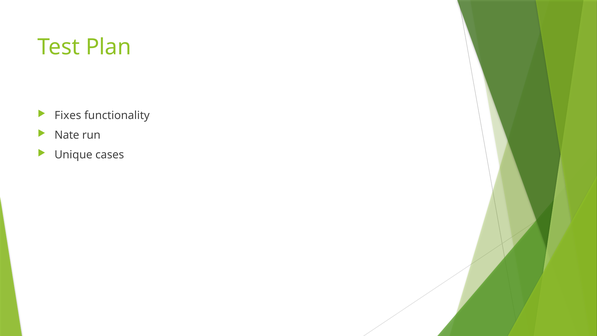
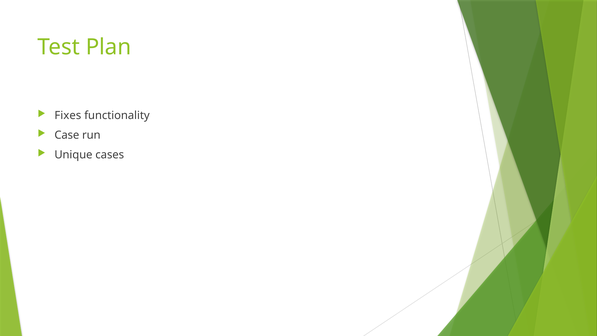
Nate: Nate -> Case (67, 135)
